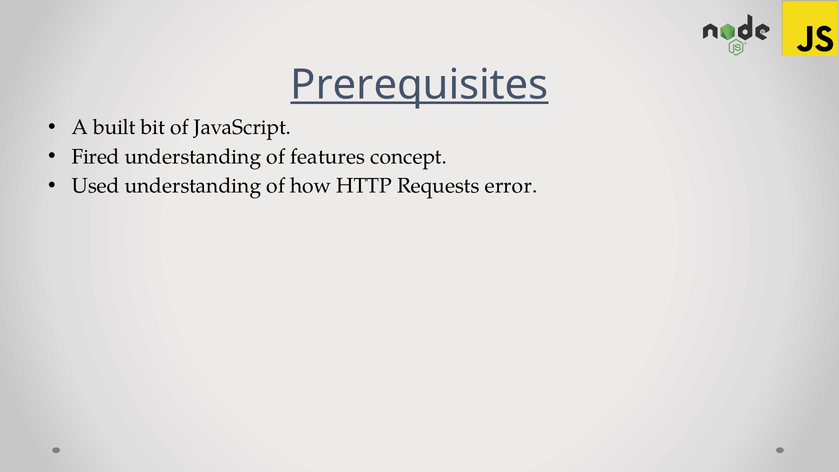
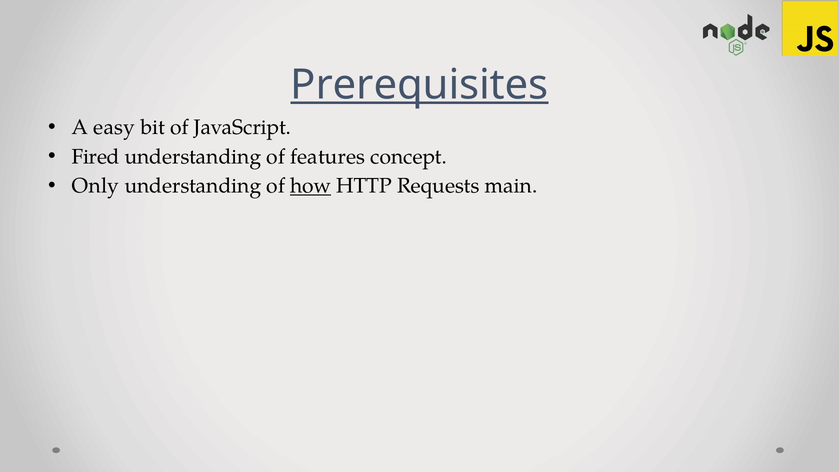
built: built -> easy (114, 127)
Used: Used -> Only (95, 186)
how underline: none -> present (311, 186)
error: error -> main (511, 186)
